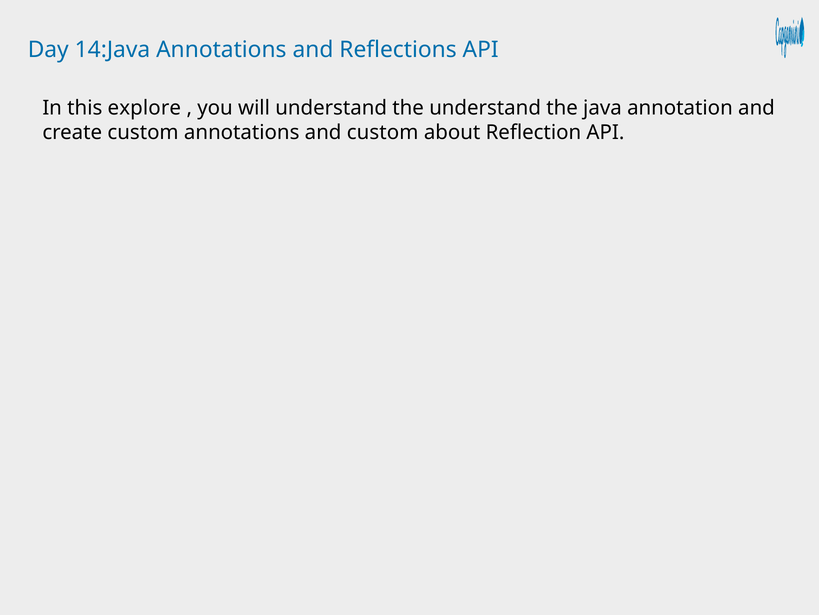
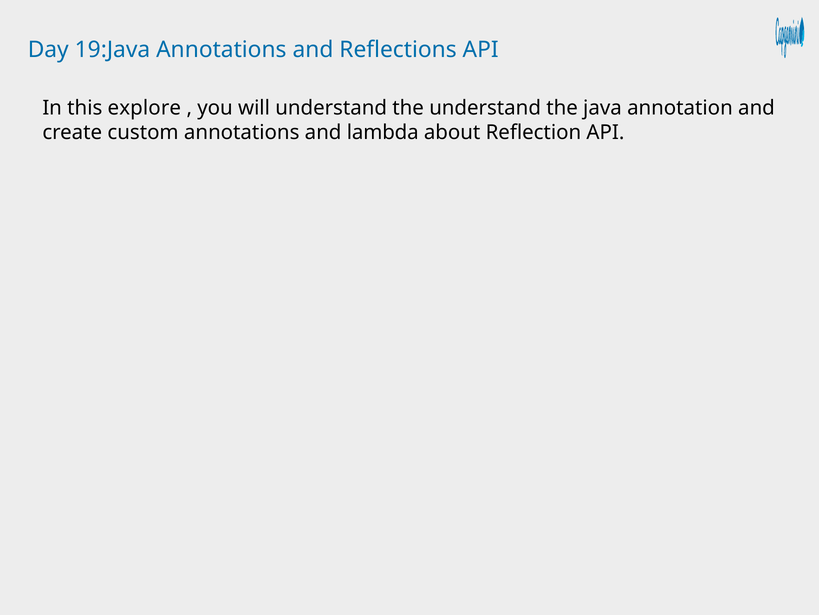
14:Java: 14:Java -> 19:Java (112, 50)
and custom: custom -> lambda (383, 133)
